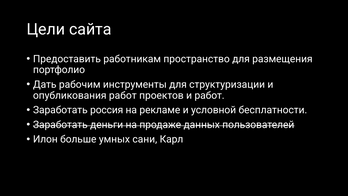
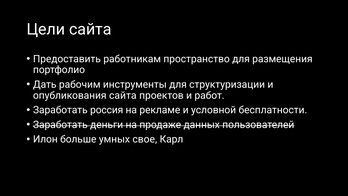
опубликования работ: работ -> сайта (123, 95)
сани: сани -> свое (145, 139)
